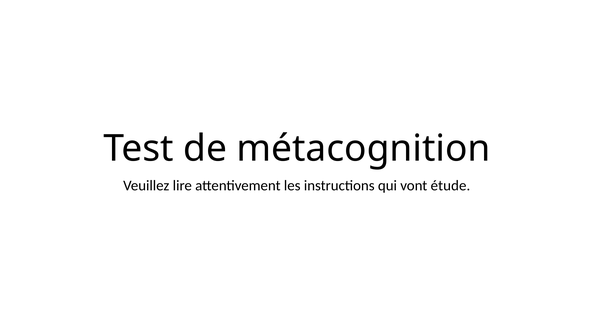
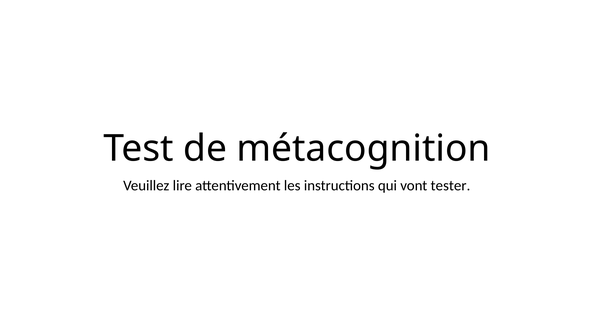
étude: étude -> tester (451, 186)
